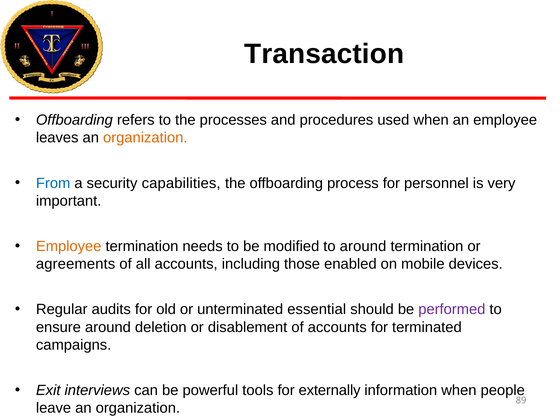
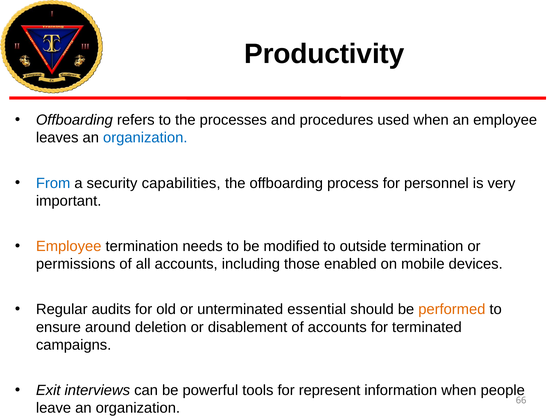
Transaction: Transaction -> Productivity (324, 54)
organization colour: orange -> blue (145, 138)
to around: around -> outside (363, 246)
agreements: agreements -> permissions (76, 264)
performed colour: purple -> orange (452, 309)
externally: externally -> represent (330, 390)
89: 89 -> 66 (521, 400)
